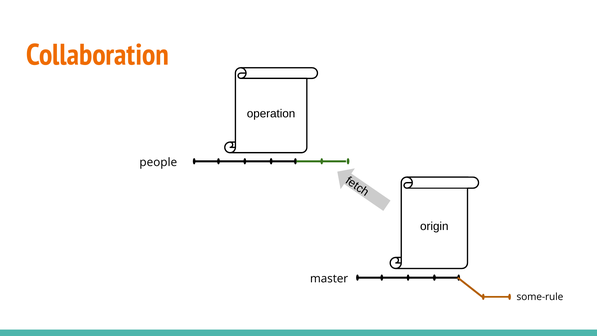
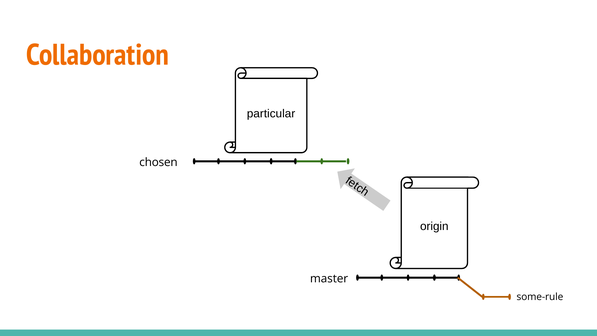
operation: operation -> particular (271, 114)
people: people -> chosen (158, 162)
